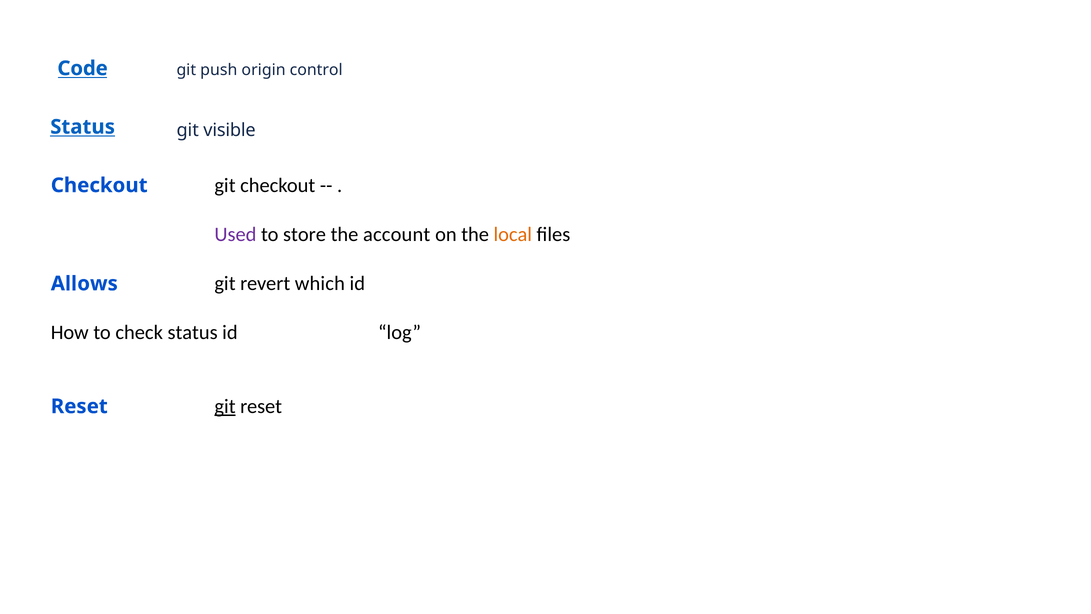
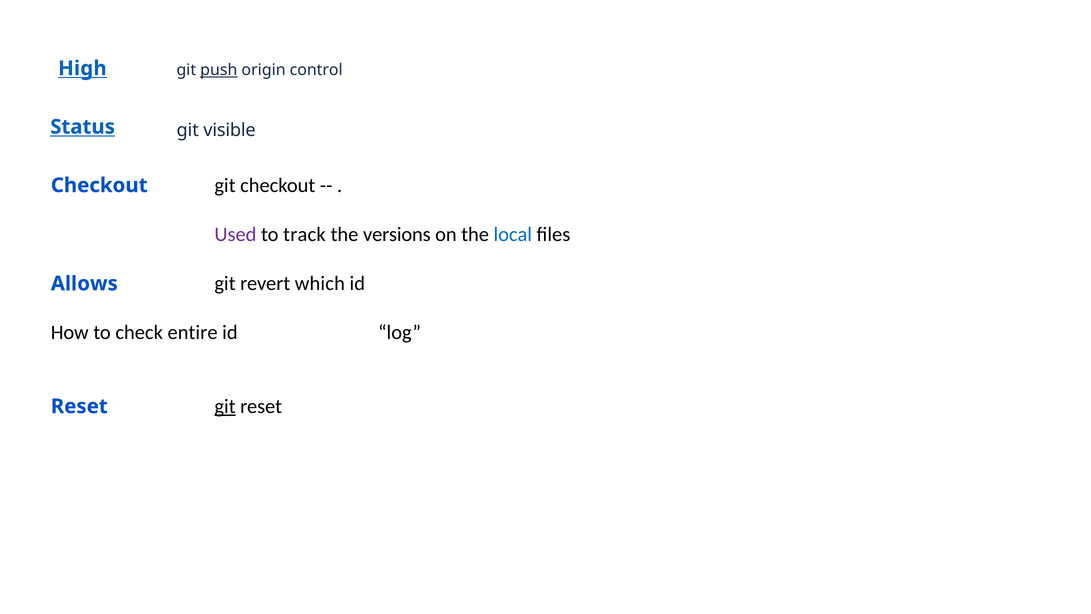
Code: Code -> High (82, 68)
push underline: none -> present (219, 70)
store: store -> track (304, 234)
account: account -> versions (397, 234)
local colour: orange -> blue (513, 234)
check status: status -> entire (193, 333)
